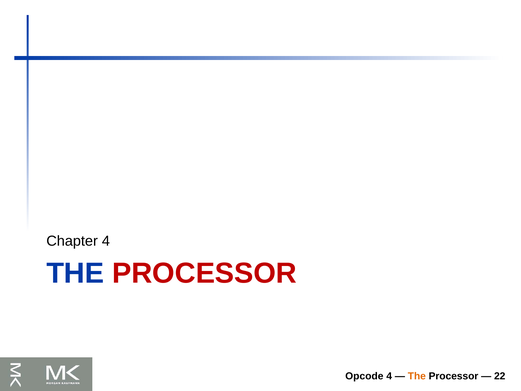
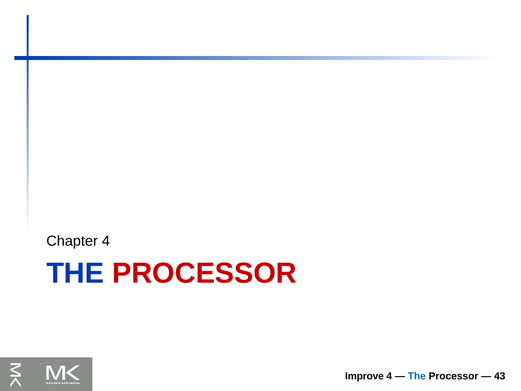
Opcode: Opcode -> Improve (364, 376)
The colour: orange -> blue (417, 376)
22: 22 -> 43 (500, 376)
